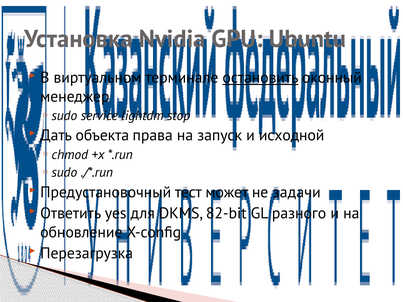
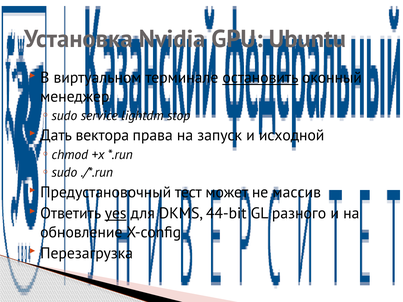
объекта: объекта -> вектора (102, 136)
задачи: задачи -> массив (297, 192)
yes underline: none -> present (116, 214)
82-bit: 82-bit -> 44-bit (226, 214)
